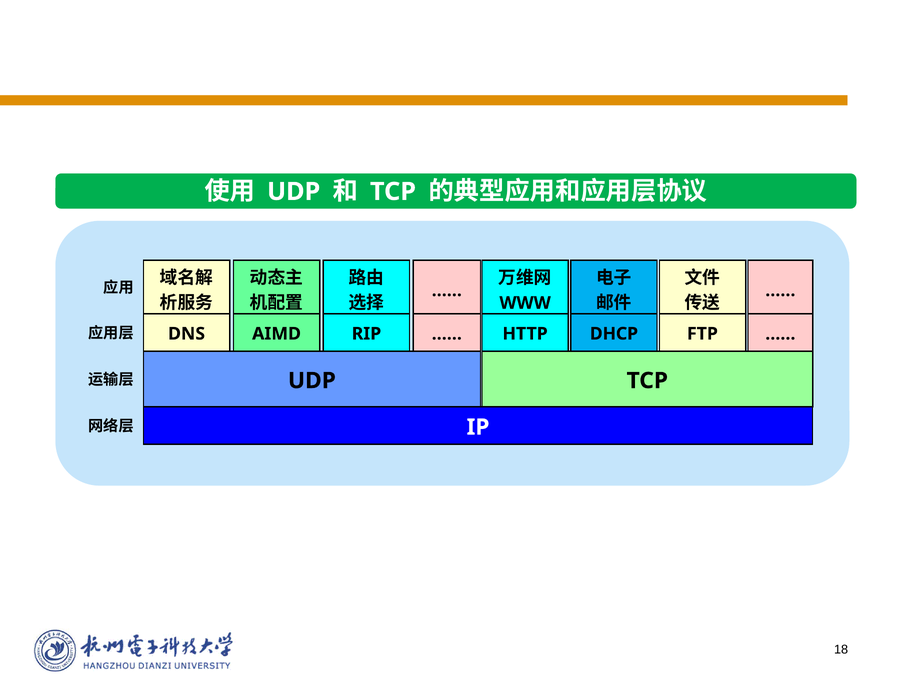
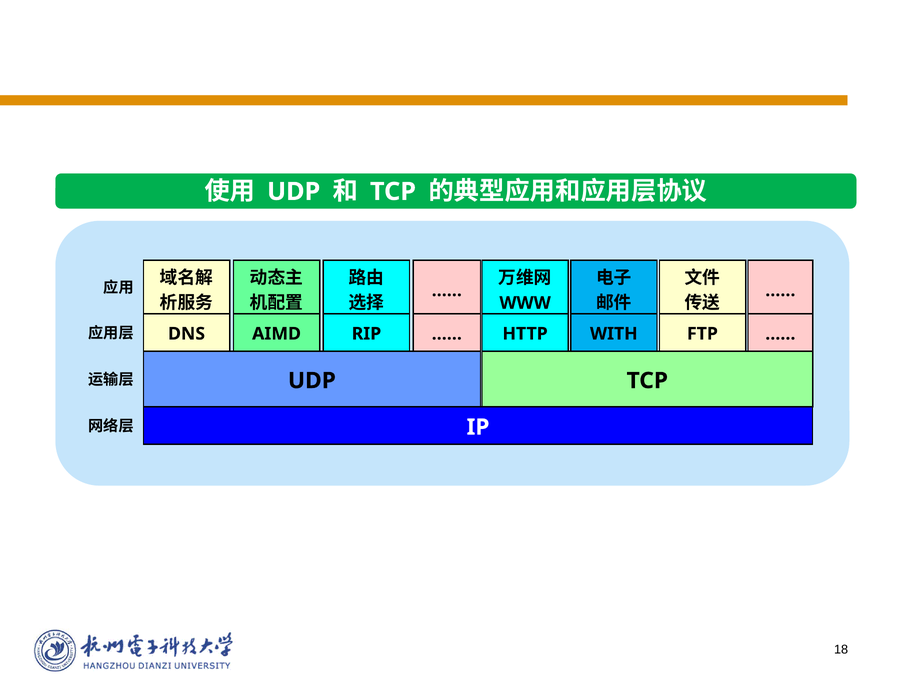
DHCP: DHCP -> WITH (614, 334)
